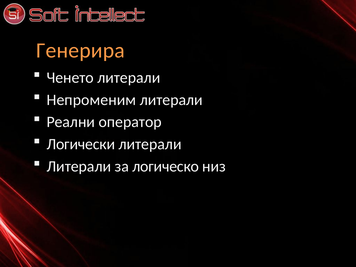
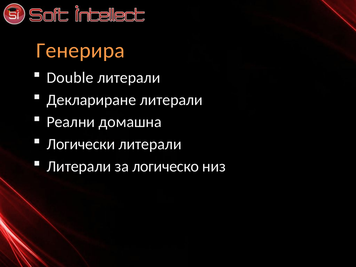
Ченето: Ченето -> Double (70, 78)
Непроменим: Непроменим -> Деклариране (91, 100)
оператор: оператор -> домашна (130, 122)
